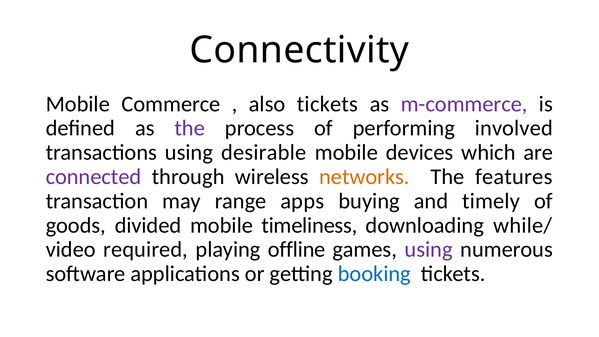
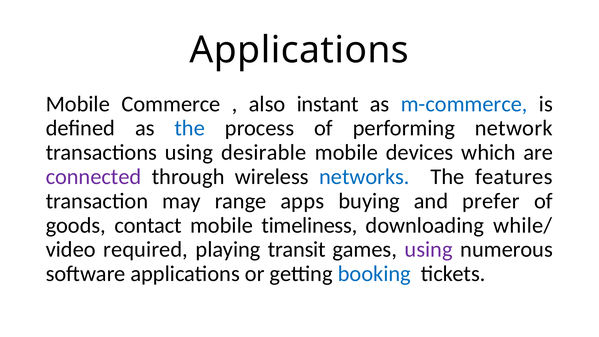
Connectivity: Connectivity -> Applications (299, 50)
also tickets: tickets -> instant (328, 104)
m-commerce colour: purple -> blue (464, 104)
the colour: purple -> blue (190, 128)
involved: involved -> network (514, 128)
networks colour: orange -> blue (364, 177)
timely: timely -> prefer (491, 201)
divided: divided -> contact (148, 225)
offline: offline -> transit (297, 250)
